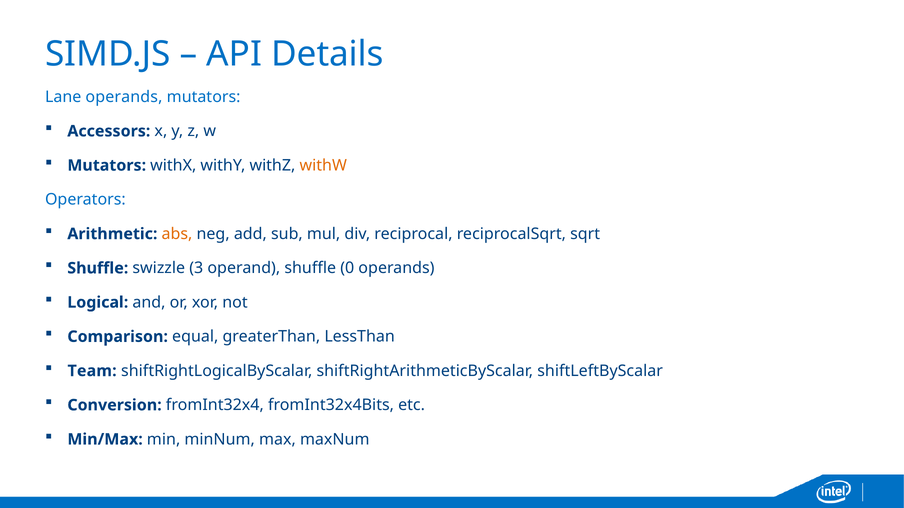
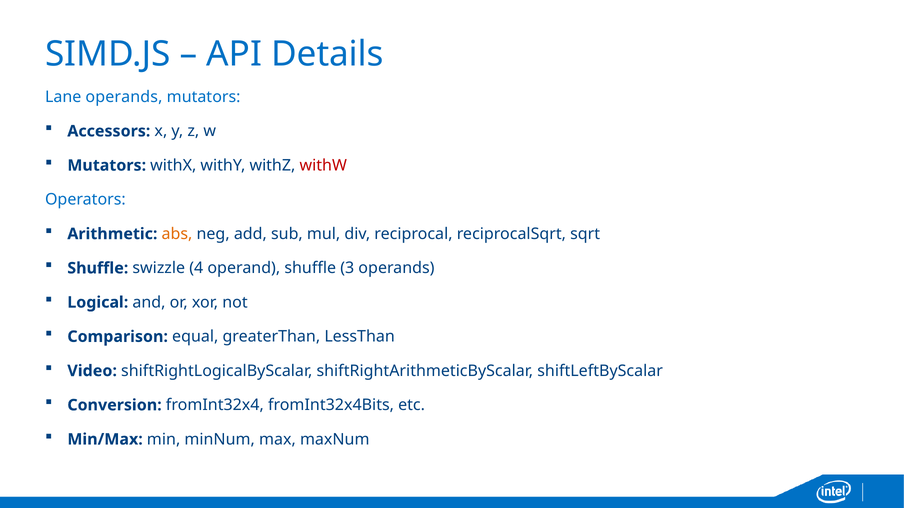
withW colour: orange -> red (323, 166)
3: 3 -> 4 (196, 268)
0: 0 -> 3 (347, 268)
Team: Team -> Video (92, 371)
